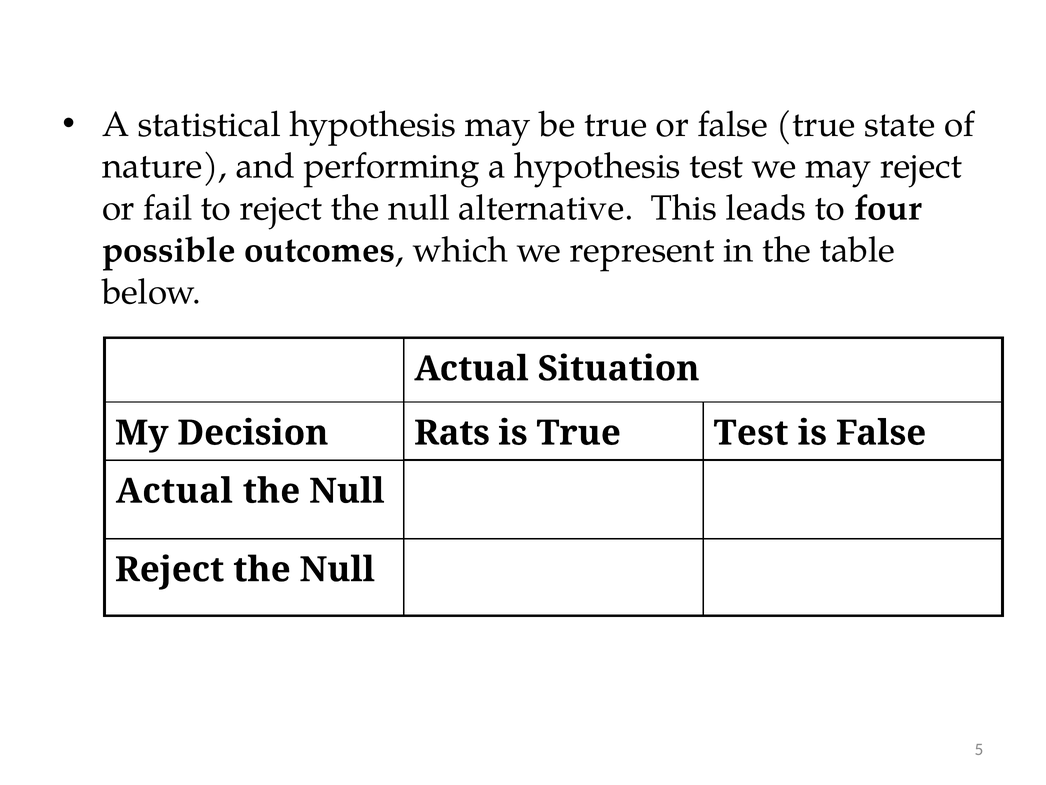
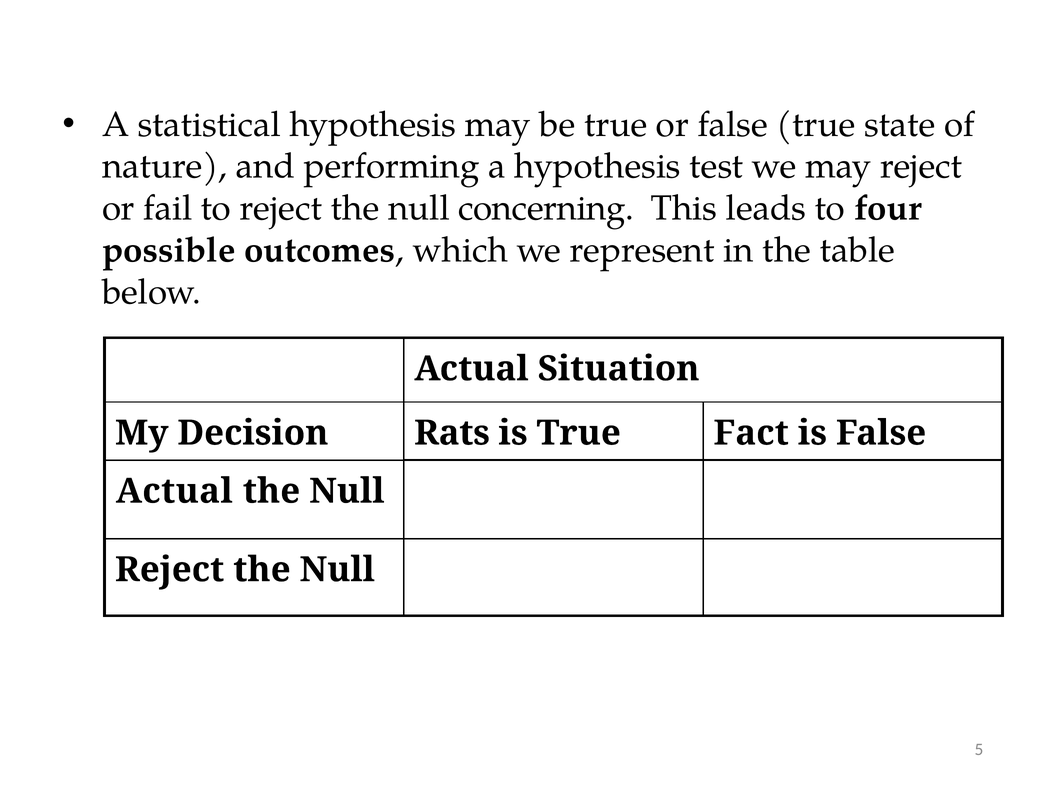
alternative: alternative -> concerning (546, 208)
True Test: Test -> Fact (751, 433)
